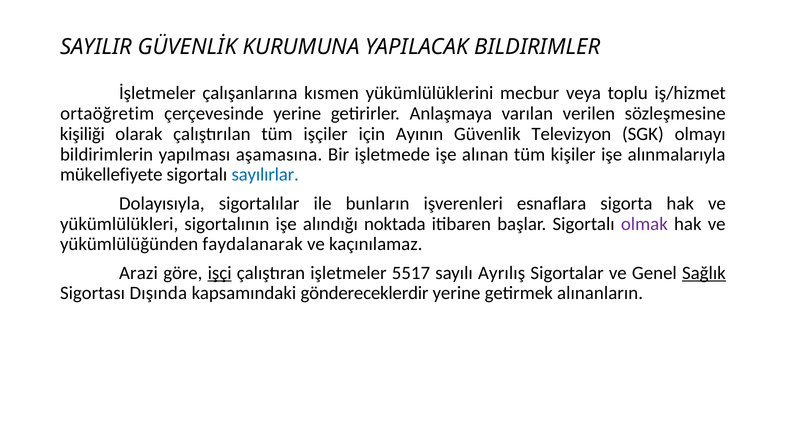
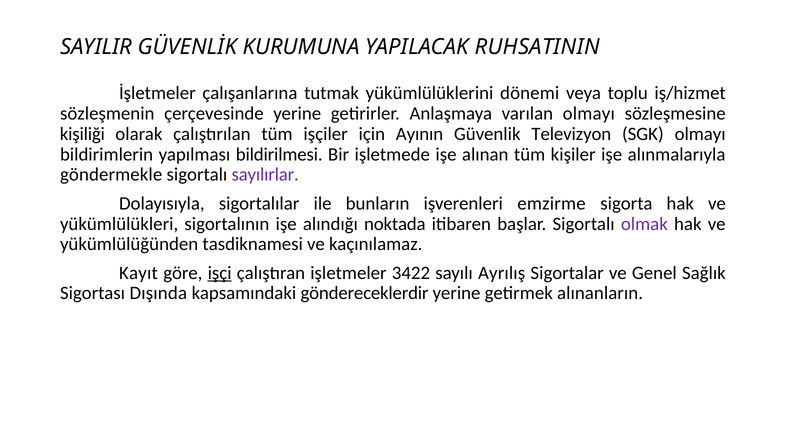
BILDIRIMLER: BILDIRIMLER -> RUHSATININ (537, 47)
kısmen: kısmen -> tutmak (332, 93)
mecbur: mecbur -> dönemi (530, 93)
ortaöğretim: ortaöğretim -> sözleşmenin (107, 113)
varılan verilen: verilen -> olmayı (589, 113)
aşamasına: aşamasına -> bildirilmesi (279, 154)
mükellefiyete: mükellefiyete -> göndermekle (111, 175)
sayılırlar colour: blue -> purple (265, 175)
esnaflara: esnaflara -> emzirme (552, 203)
faydalanarak: faydalanarak -> tasdiknamesi (253, 244)
Arazi: Arazi -> Kayıt (138, 273)
5517: 5517 -> 3422 (411, 273)
Sağlık underline: present -> none (704, 273)
